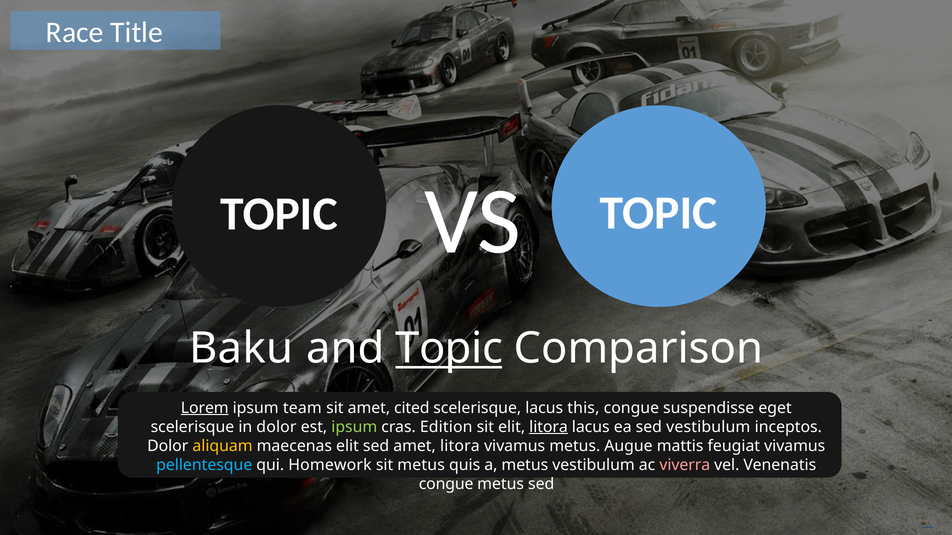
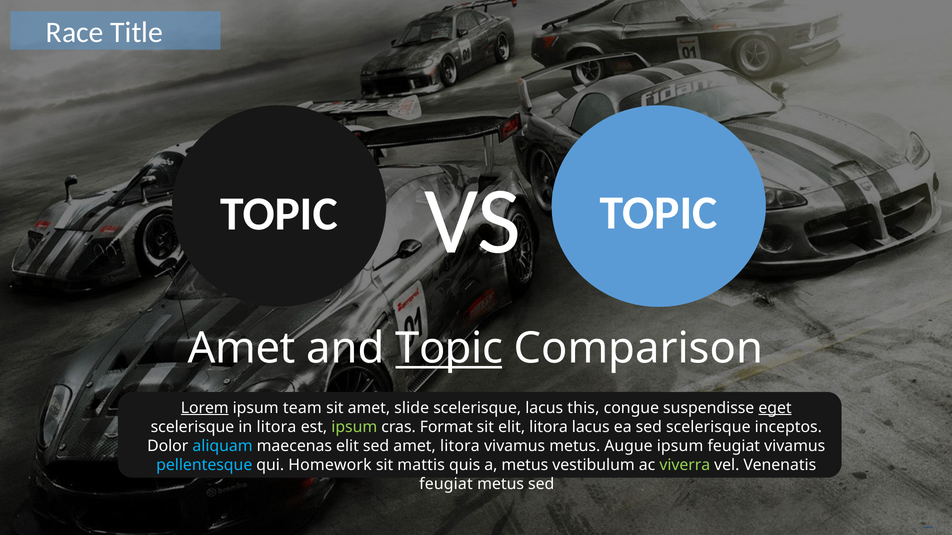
Baku: Baku -> Amet (242, 349)
cited: cited -> slide (412, 408)
eget underline: none -> present (775, 408)
in dolor: dolor -> litora (276, 427)
Edition: Edition -> Format (446, 427)
litora underline: present -> none (549, 427)
sed vestibulum: vestibulum -> scelerisque (708, 427)
aliquam colour: yellow -> light blue (223, 446)
Augue mattis: mattis -> ipsum (680, 446)
sit metus: metus -> mattis (421, 465)
viverra colour: pink -> light green (685, 465)
congue: congue -> feugiat (446, 484)
